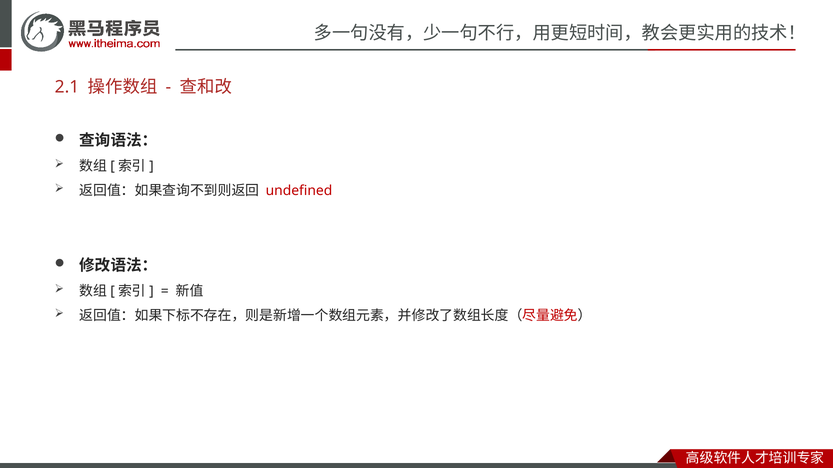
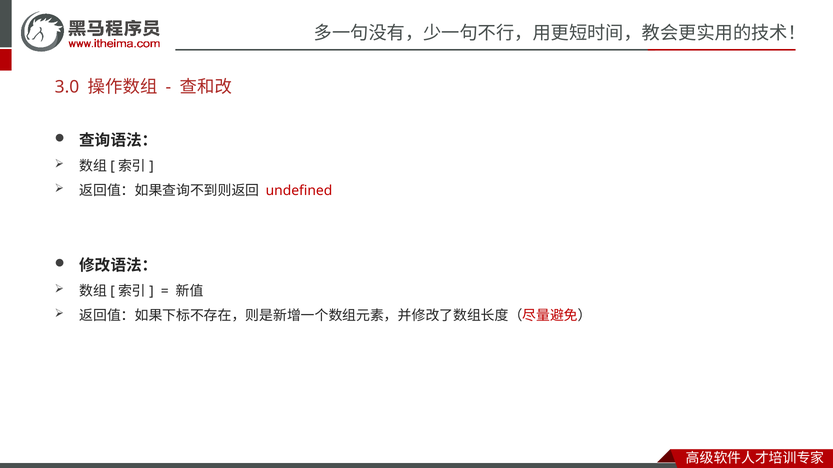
2.1: 2.1 -> 3.0 (67, 87)
